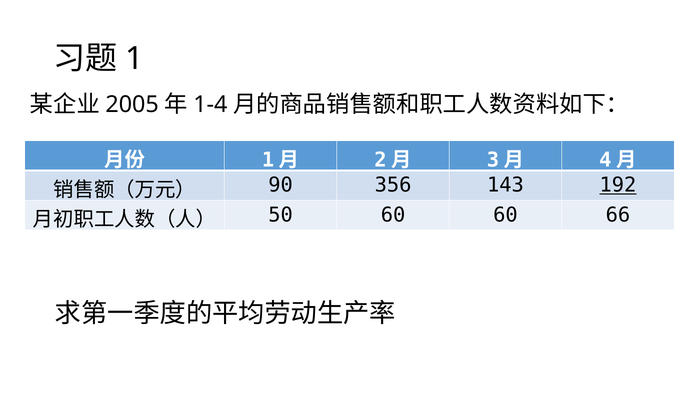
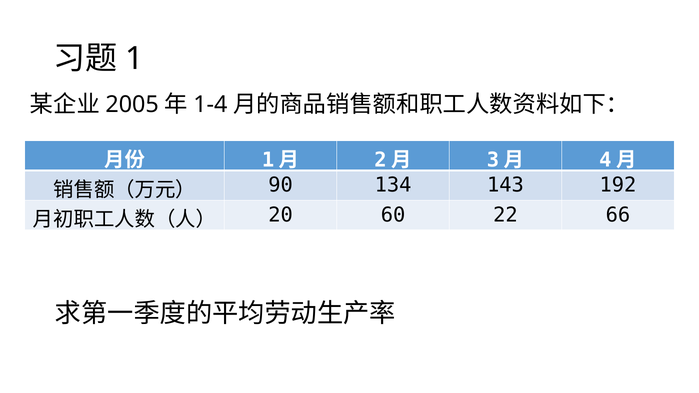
356: 356 -> 134 (393, 185)
192 underline: present -> none (618, 185)
50: 50 -> 20 (281, 215)
60 60: 60 -> 22 (505, 215)
